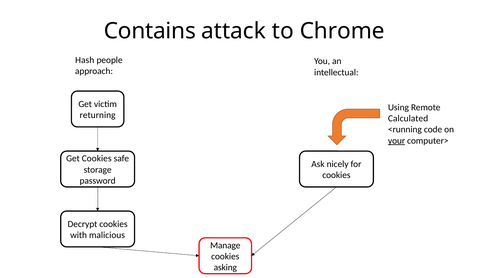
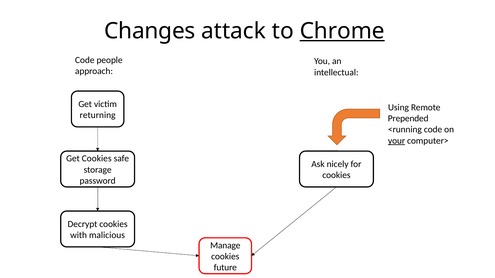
Contains: Contains -> Changes (150, 31)
Chrome underline: none -> present (342, 31)
Hash: Hash -> Code (85, 60)
Calculated: Calculated -> Prepended (408, 119)
asking: asking -> future (225, 268)
